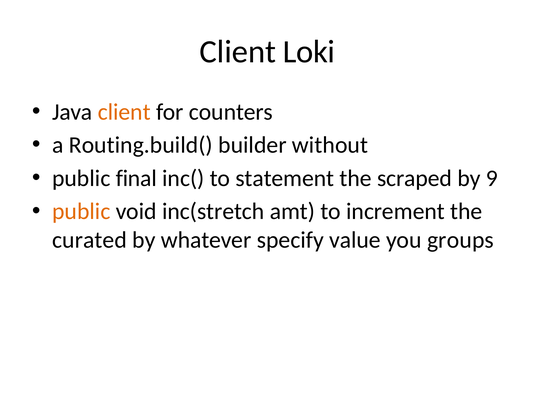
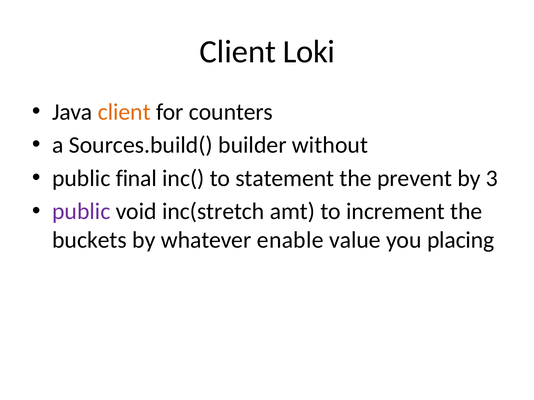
Routing.build(: Routing.build( -> Sources.build( (141, 145)
scraped: scraped -> prevent (415, 178)
9: 9 -> 3 (492, 178)
public colour: orange -> purple (81, 212)
curated: curated -> buckets (89, 240)
specify: specify -> enable (290, 240)
groups: groups -> placing (461, 240)
